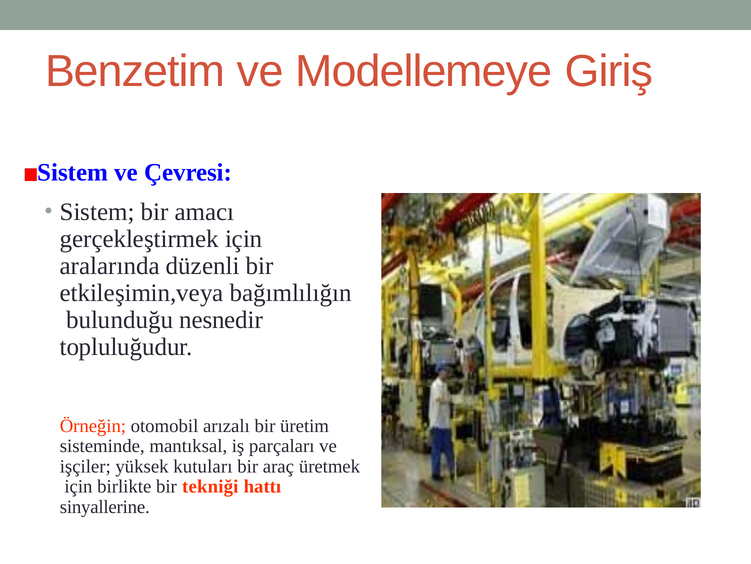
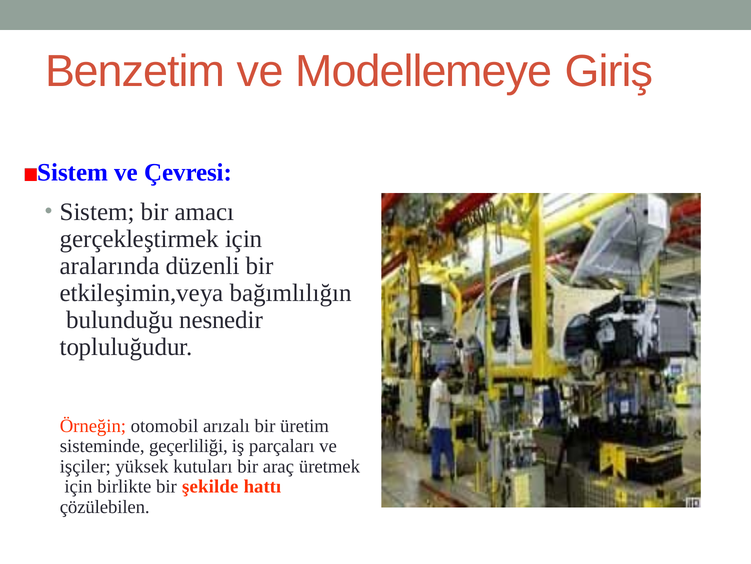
mantıksal: mantıksal -> geçerliliği (188, 446)
tekniği: tekniği -> şekilde (210, 486)
sinyallerine: sinyallerine -> çözülebilen (105, 506)
